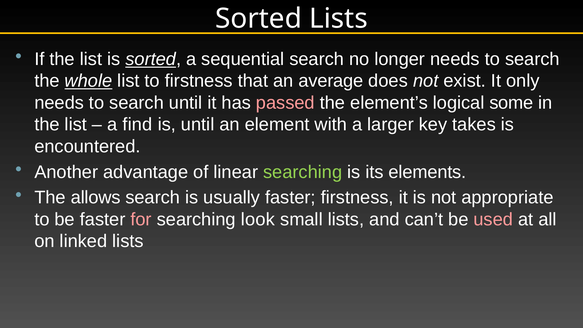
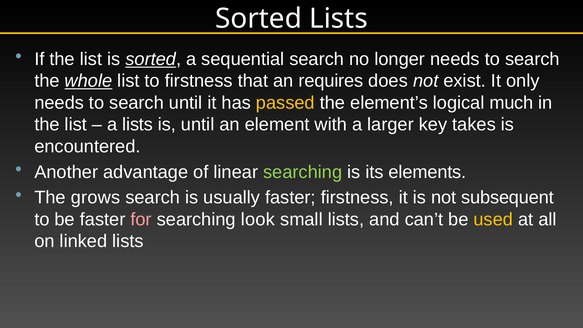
average: average -> requires (331, 81)
passed colour: pink -> yellow (285, 103)
some: some -> much (511, 103)
a find: find -> lists (138, 125)
allows: allows -> grows (95, 198)
appropriate: appropriate -> subsequent (508, 198)
used colour: pink -> yellow (493, 219)
